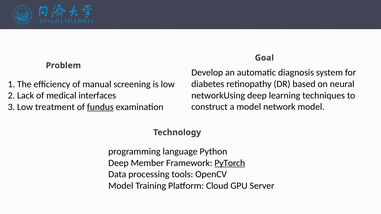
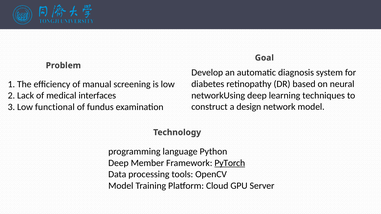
a model: model -> design (249, 107)
treatment: treatment -> functional (55, 107)
fundus underline: present -> none (100, 107)
